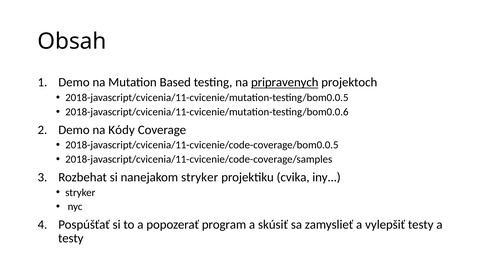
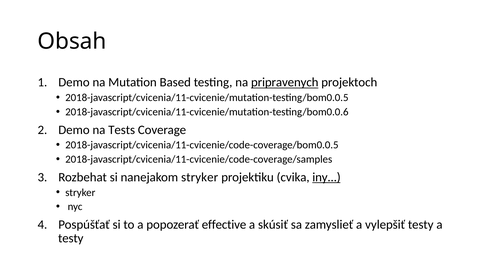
Kódy: Kódy -> Tests (122, 130)
iny underline: none -> present (327, 177)
program: program -> effective (224, 225)
